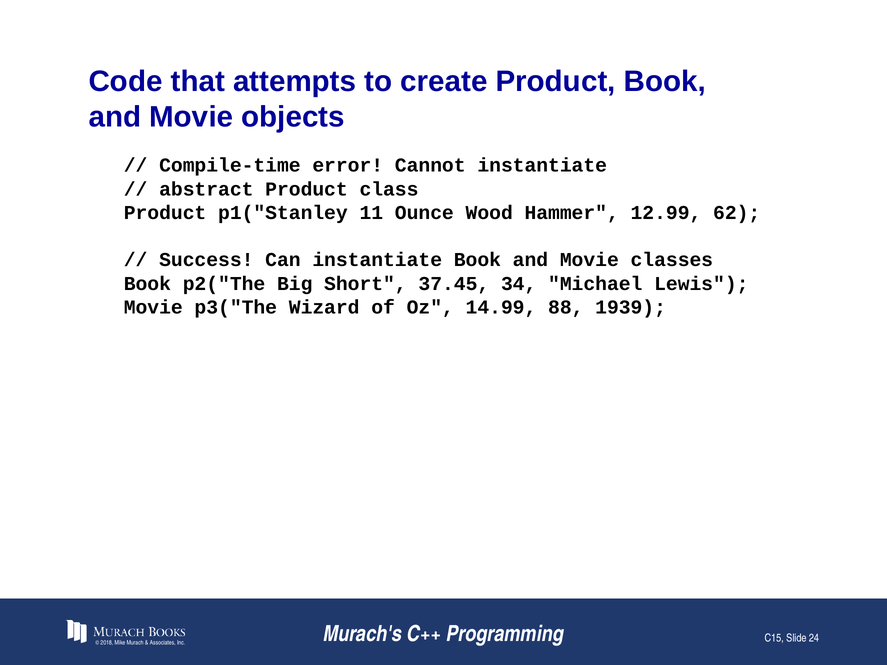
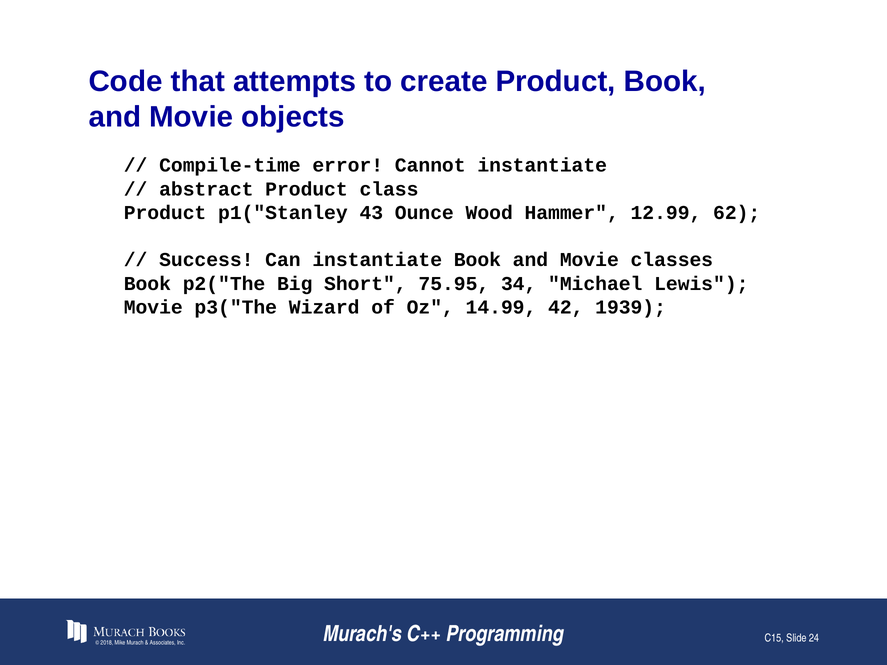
11: 11 -> 43 (371, 213)
37.45: 37.45 -> 75.95 (454, 284)
88: 88 -> 42 (566, 307)
